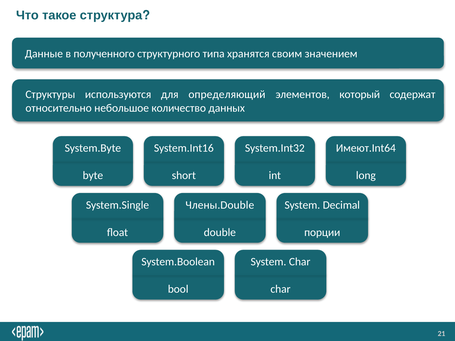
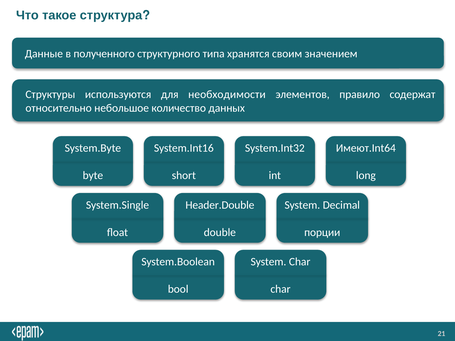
определяющий: определяющий -> необходимости (227, 94)
который: который -> правило (360, 94)
Члены.Double: Члены.Double -> Header.Double (220, 205)
